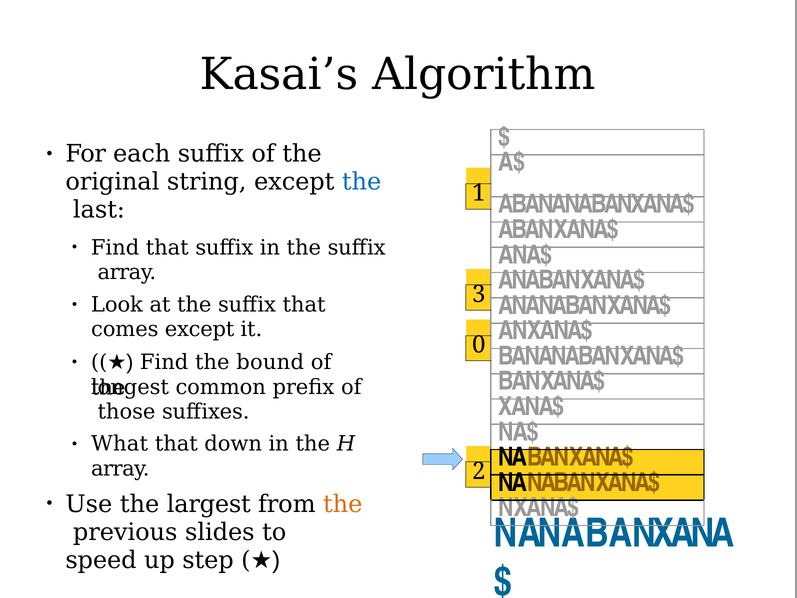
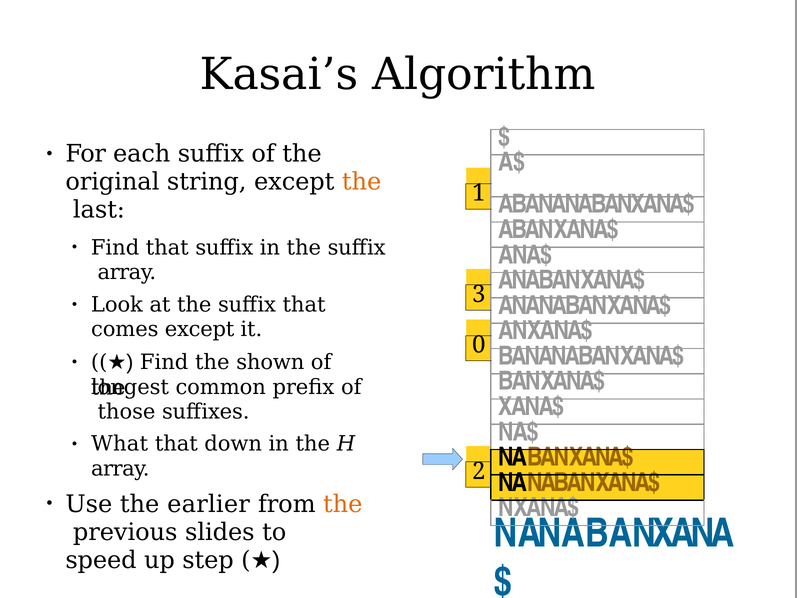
the colour: blue -> orange (362, 182)
bound: bound -> shown (270, 362)
largest: largest -> earlier (209, 504)
